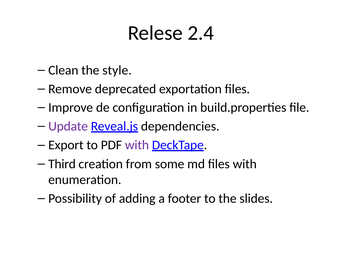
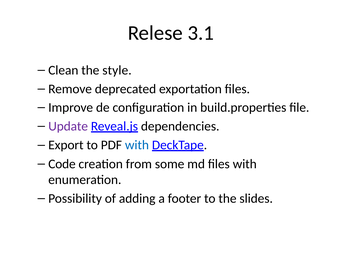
2.4: 2.4 -> 3.1 (201, 33)
with colour: purple -> blue (137, 145)
Third: Third -> Code (62, 164)
